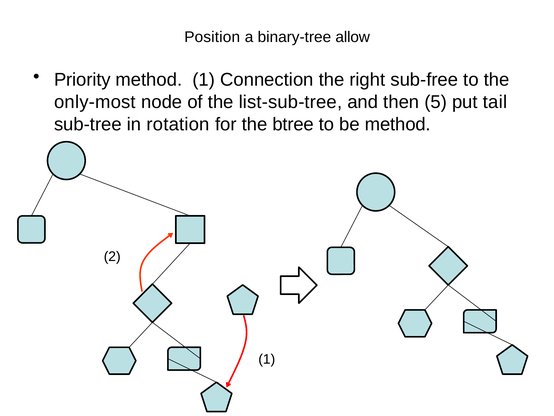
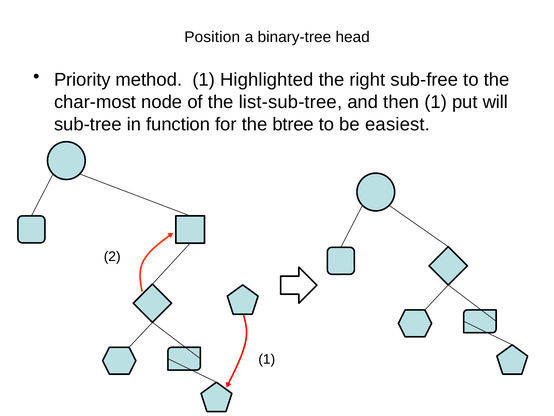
allow: allow -> head (353, 37)
Connection: Connection -> Highlighted (267, 80)
only-most: only-most -> char-most (95, 102)
then 5: 5 -> 1 (436, 102)
tail: tail -> will (495, 102)
rotation: rotation -> function (178, 124)
be method: method -> easiest (398, 124)
